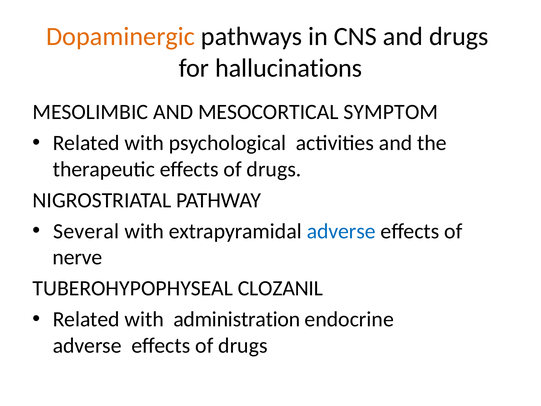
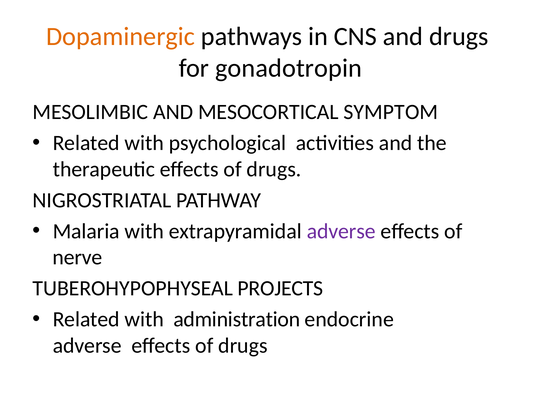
hallucinations: hallucinations -> gonadotropin (289, 68)
Several: Several -> Malaria (86, 231)
adverse colour: blue -> purple (341, 231)
CLOZANIL: CLOZANIL -> PROJECTS (280, 288)
